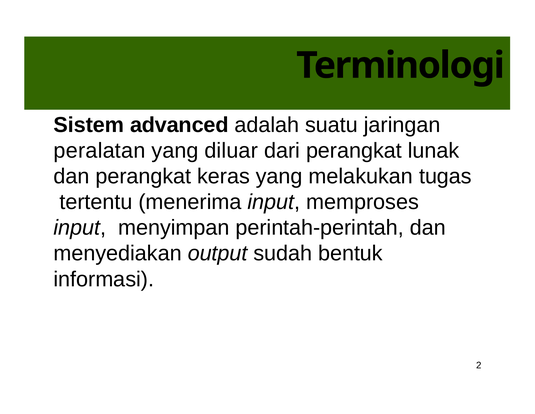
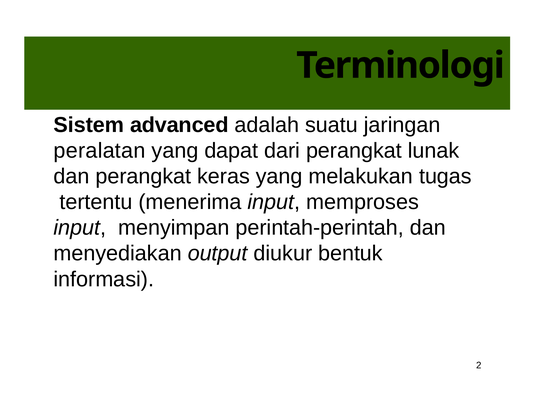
diluar: diluar -> dapat (231, 150)
sudah: sudah -> diukur (283, 253)
